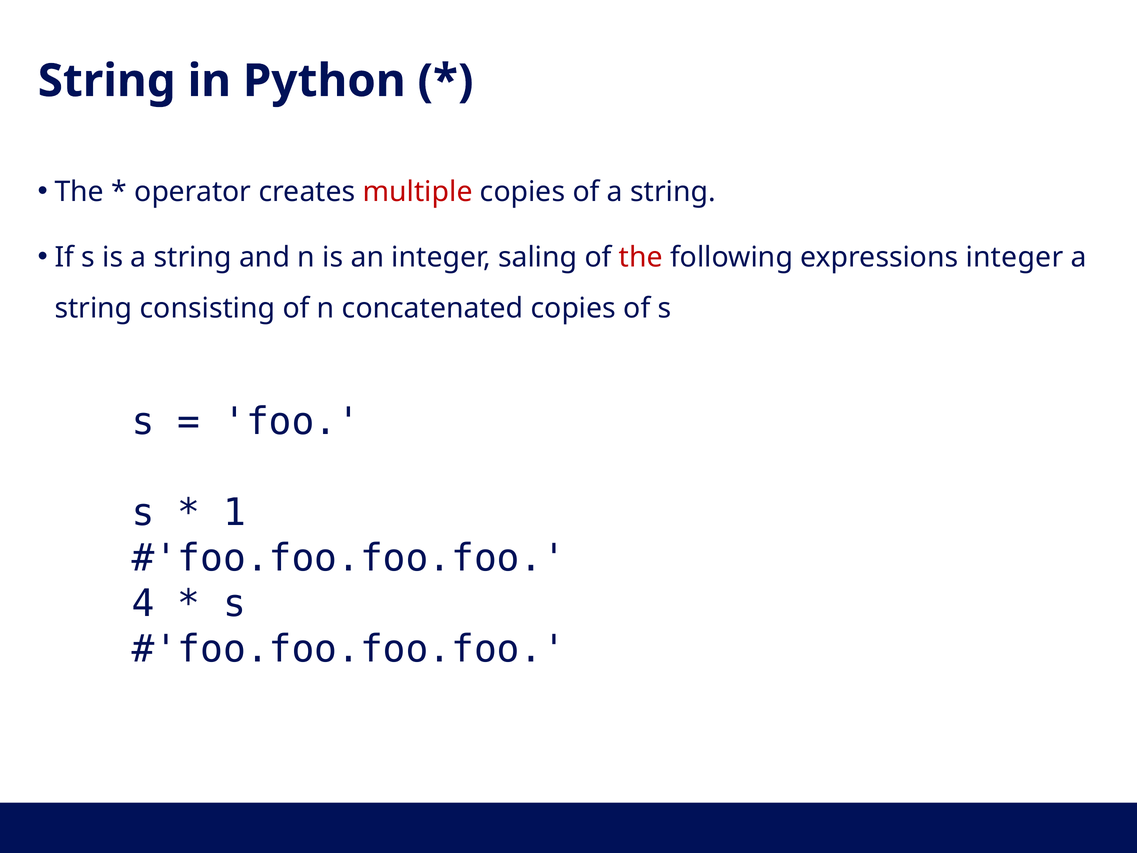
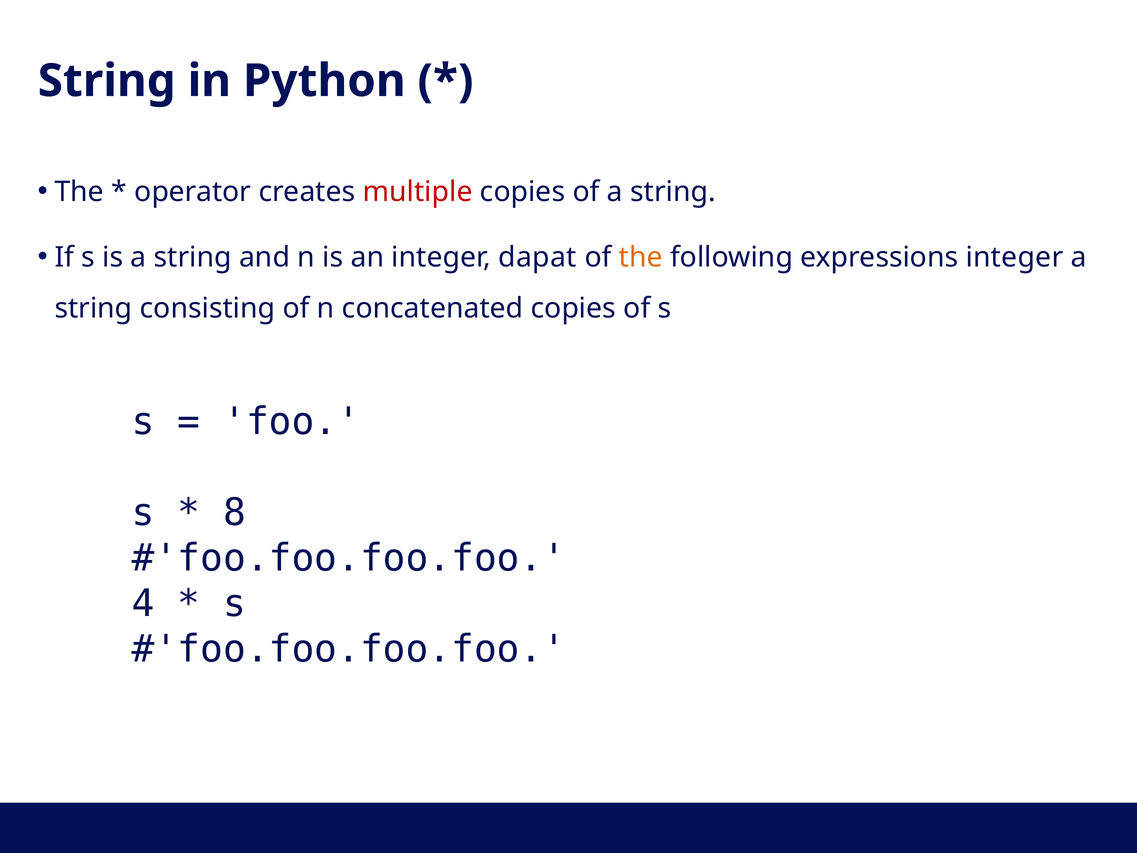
saling: saling -> dapat (538, 257)
the colour: red -> orange (641, 257)
1: 1 -> 8 (235, 512)
